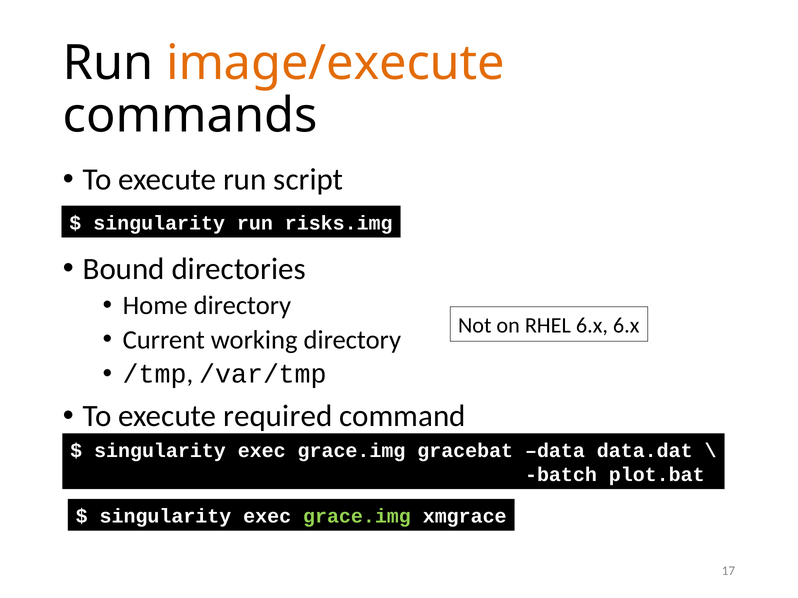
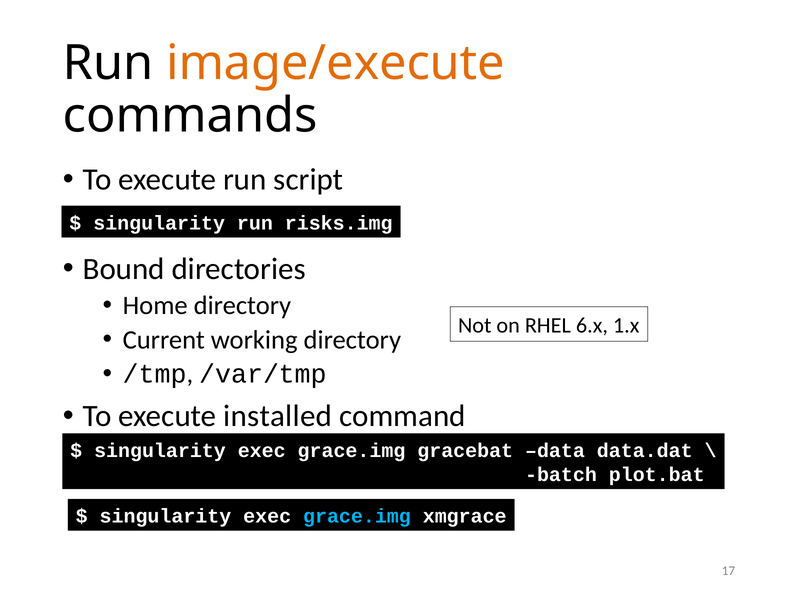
6.x 6.x: 6.x -> 1.x (626, 326)
required: required -> installed (278, 416)
grace.img colour: light green -> light blue (357, 517)
